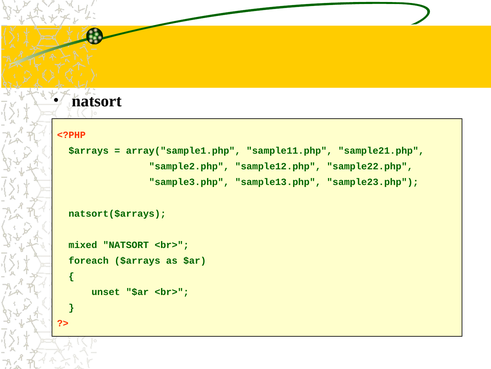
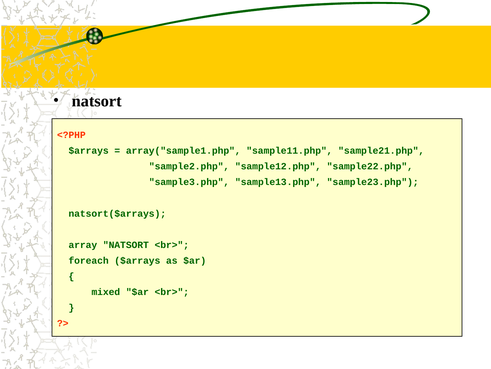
mixed: mixed -> array (83, 244)
unset: unset -> mixed (106, 291)
